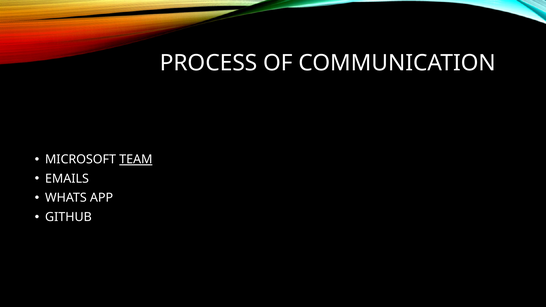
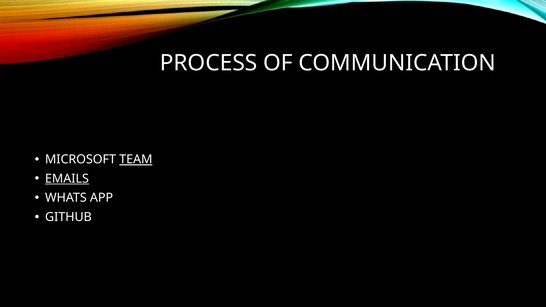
EMAILS underline: none -> present (67, 179)
